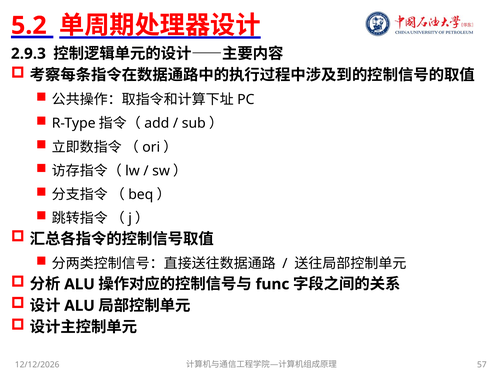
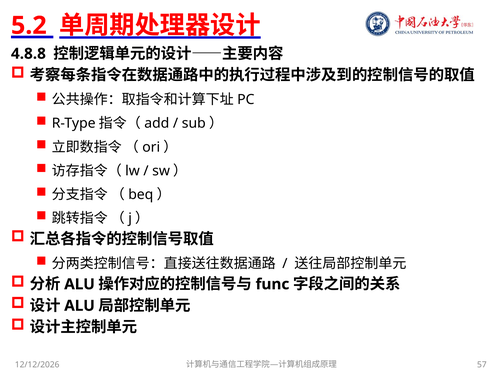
2.9.3: 2.9.3 -> 4.8.8 (28, 54)
